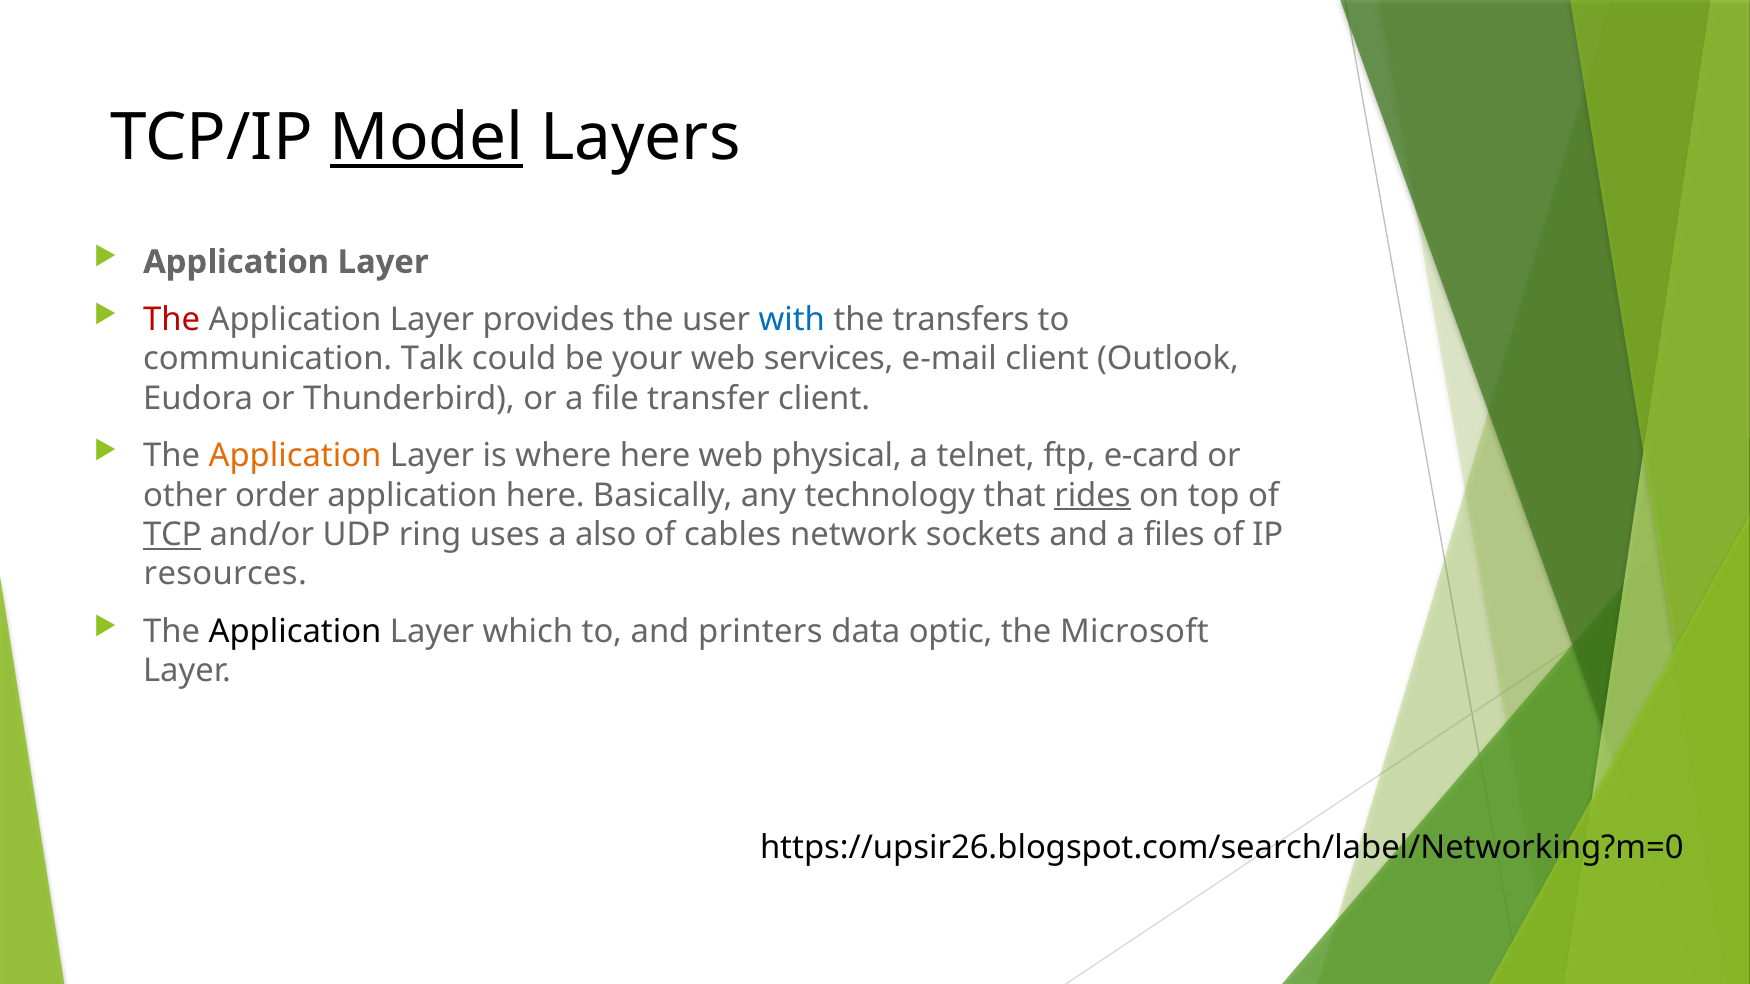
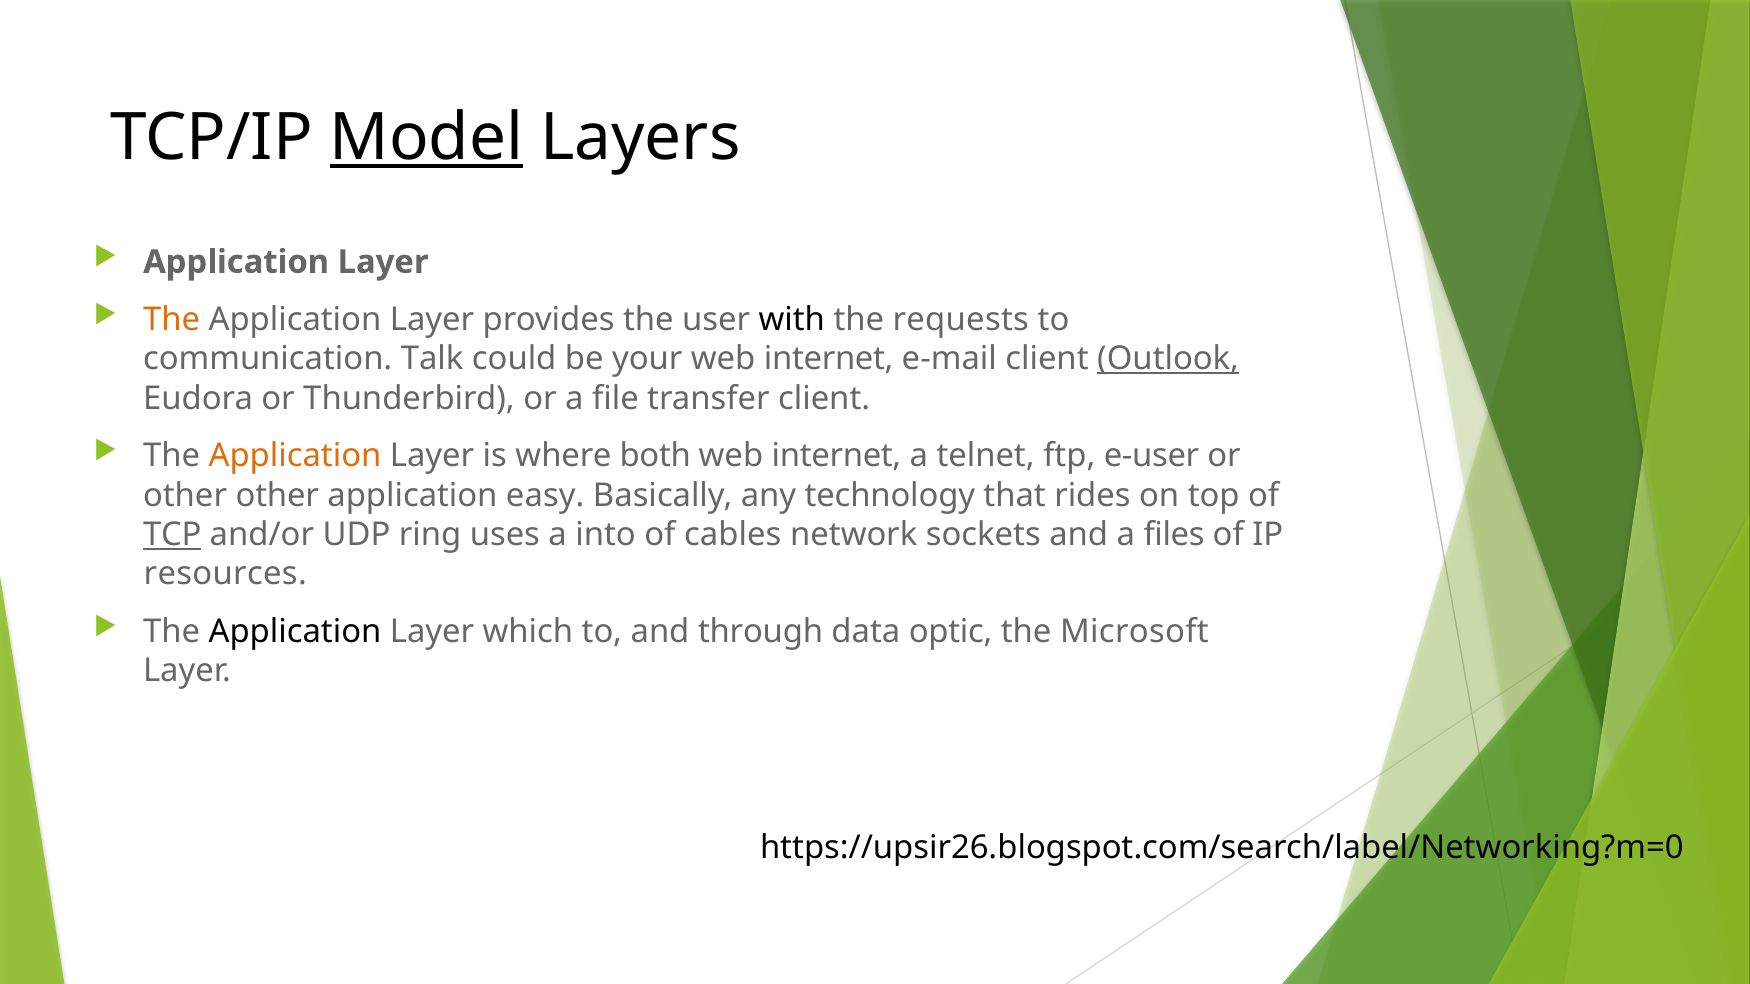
The colour: red -> orange (172, 320)
with colour: blue -> black (792, 320)
transfers: transfers -> requests (961, 320)
your web services: services -> internet (829, 359)
Outlook underline: none -> present (1168, 359)
where here: here -> both (655, 456)
physical: physical -> internet (836, 456)
e-card: e-card -> e-user (1152, 456)
other order: order -> other (277, 495)
application here: here -> easy (545, 495)
rides underline: present -> none (1092, 495)
also: also -> into (606, 535)
printers: printers -> through (761, 632)
